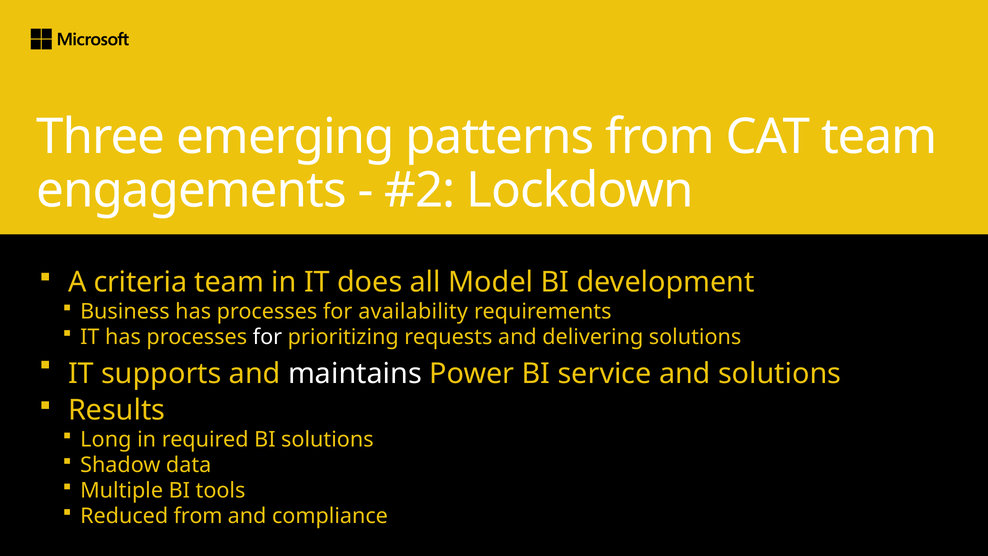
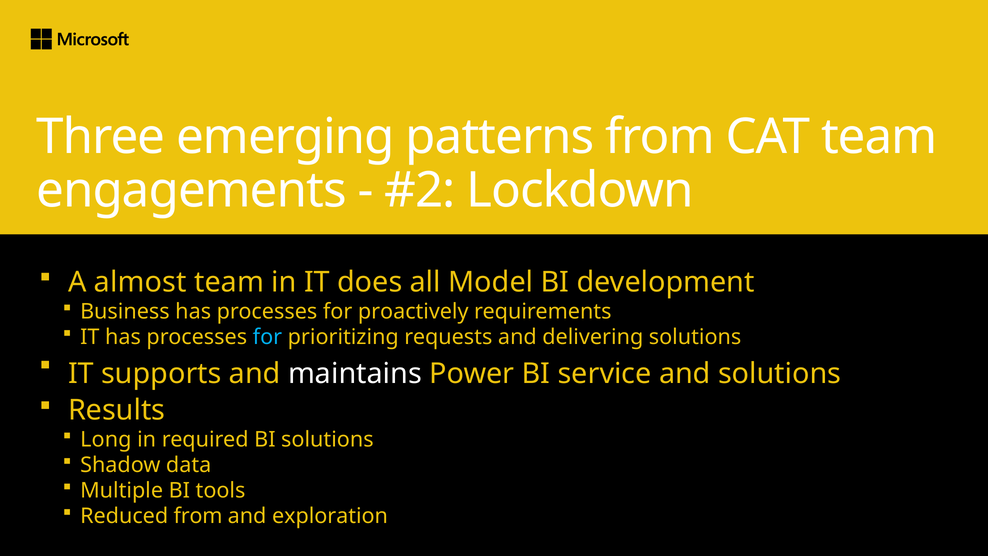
criteria: criteria -> almost (140, 282)
availability: availability -> proactively (413, 312)
for colour: white -> light blue (267, 337)
compliance: compliance -> exploration (330, 516)
